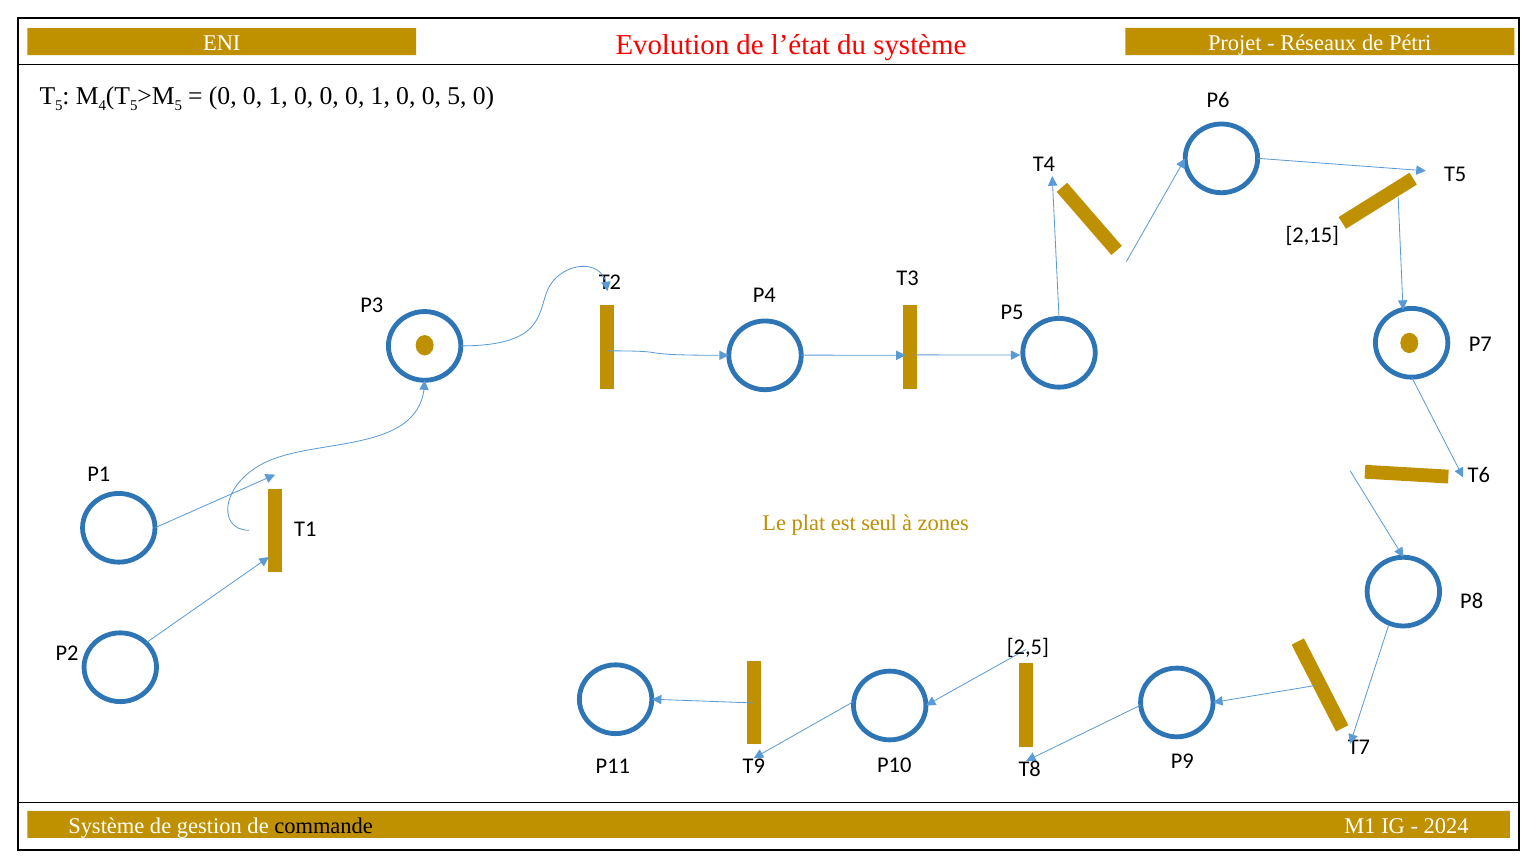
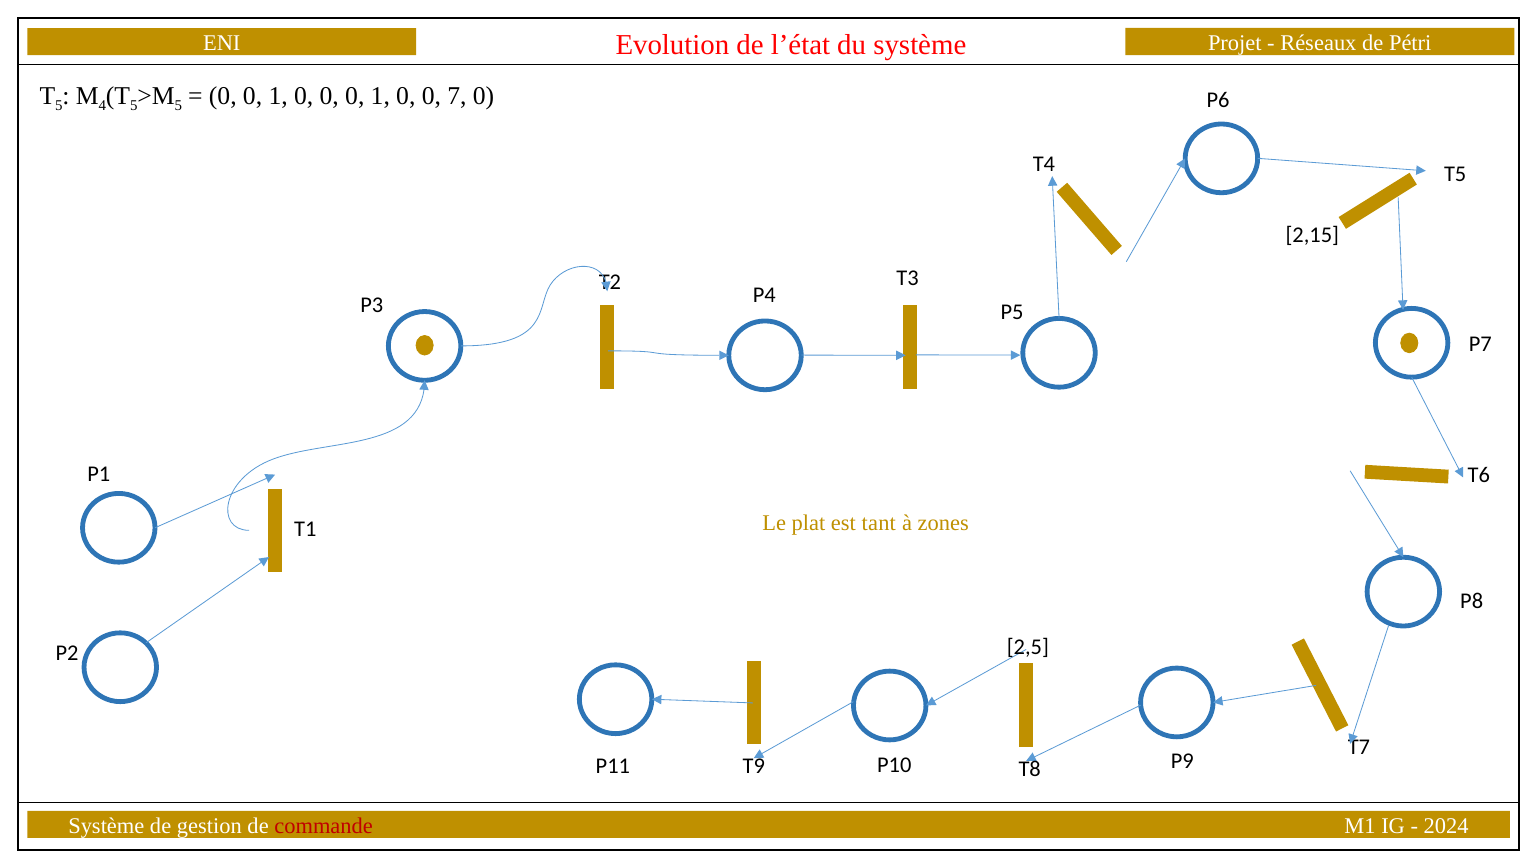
0 5: 5 -> 7 (457, 96)
seul: seul -> tant (879, 523)
commande colour: black -> red (324, 826)
